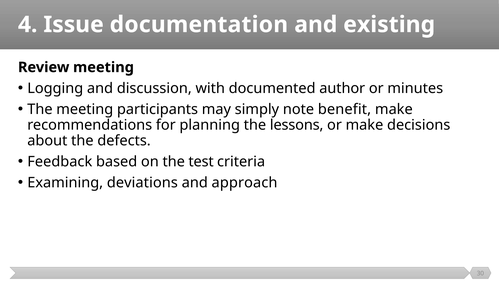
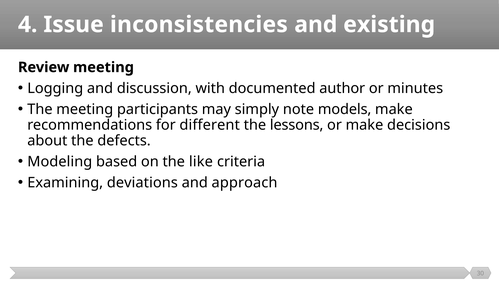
documentation: documentation -> inconsistencies (199, 25)
benefit: benefit -> models (345, 109)
planning: planning -> different (210, 125)
Feedback: Feedback -> Modeling (60, 161)
test: test -> like (201, 161)
